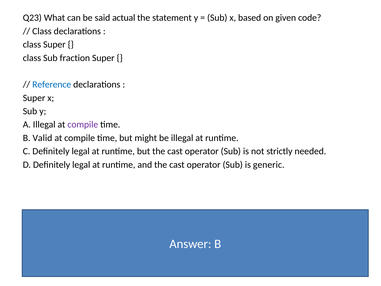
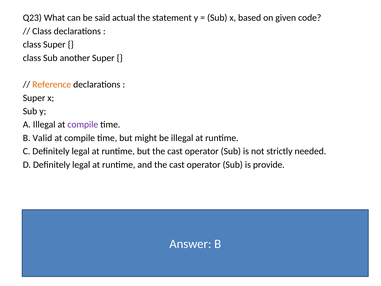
fraction: fraction -> another (75, 58)
Reference colour: blue -> orange (52, 84)
generic: generic -> provide (269, 164)
